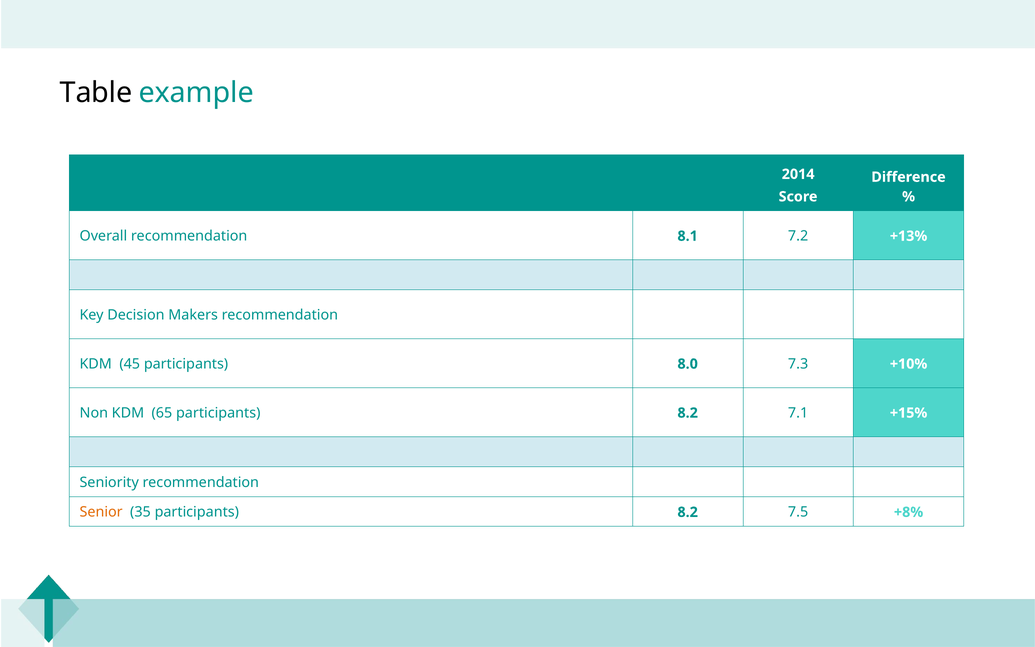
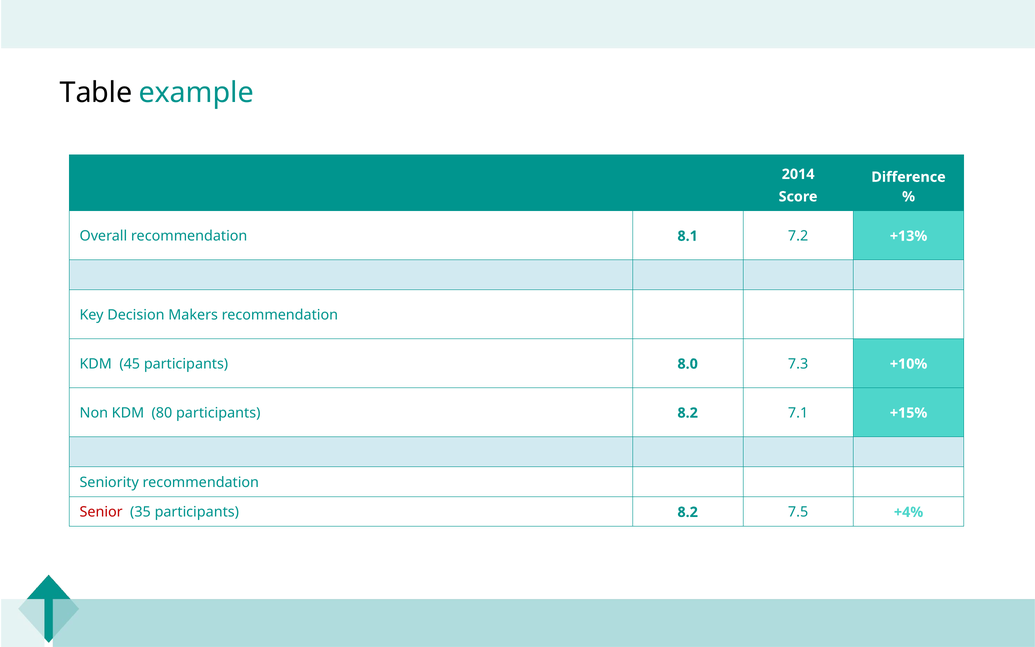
65: 65 -> 80 (162, 413)
Senior colour: orange -> red (101, 512)
+8%: +8% -> +4% (909, 512)
